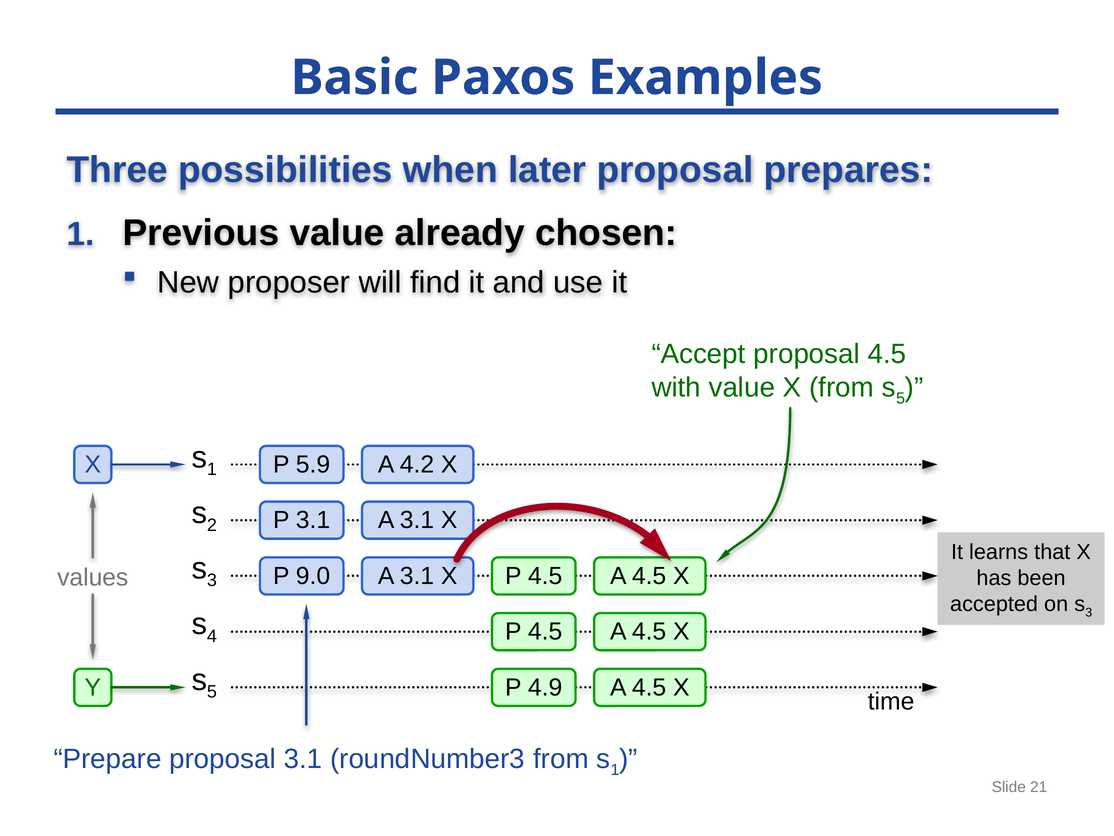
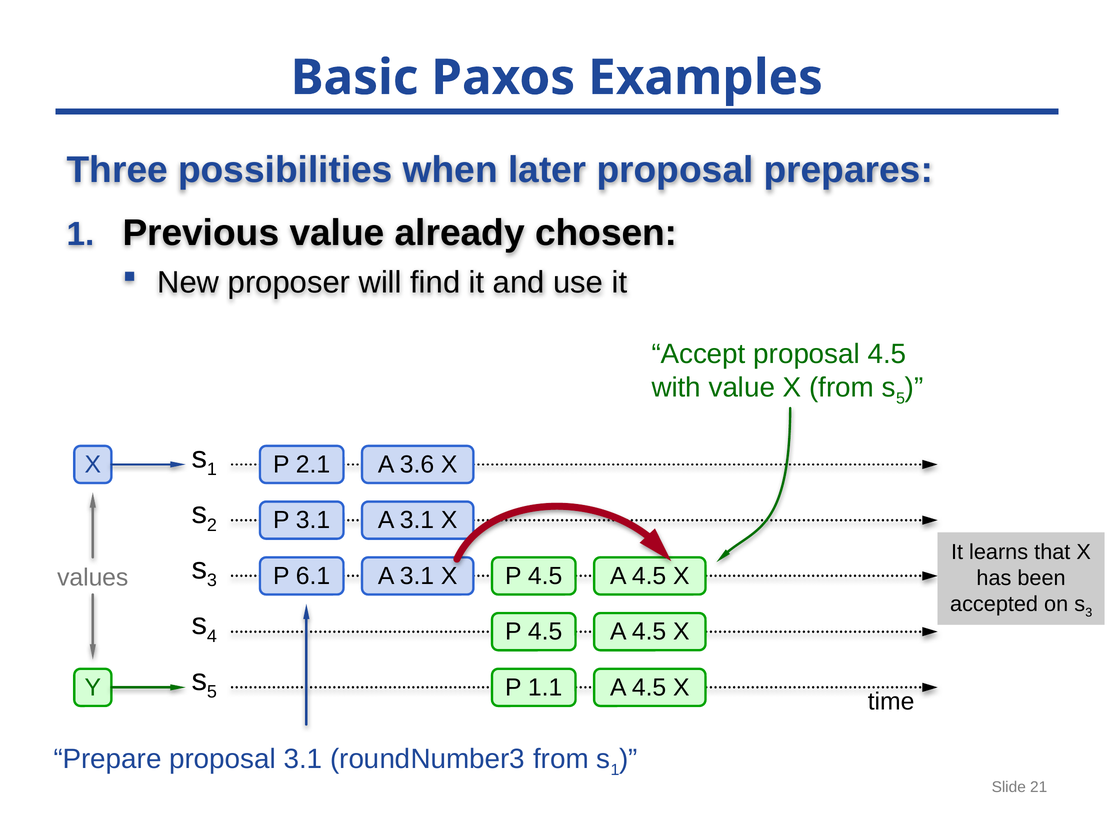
5.9: 5.9 -> 2.1 (313, 464)
4.2: 4.2 -> 3.6 (417, 464)
9.0: 9.0 -> 6.1 (313, 576)
4.9: 4.9 -> 1.1 (545, 687)
